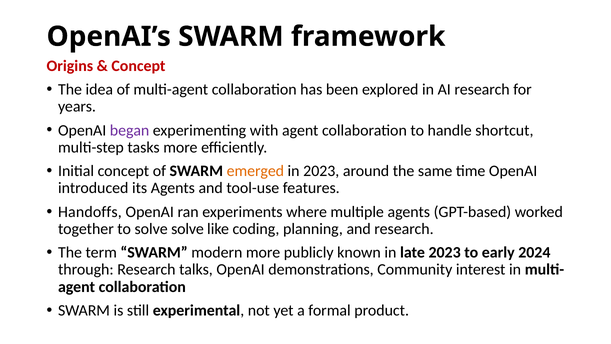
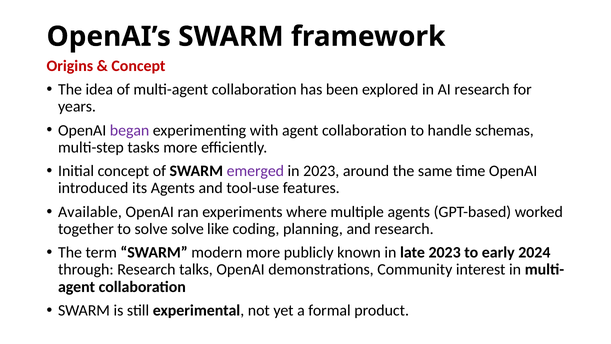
shortcut: shortcut -> schemas (504, 130)
emerged colour: orange -> purple (255, 171)
Handoffs: Handoffs -> Available (90, 212)
